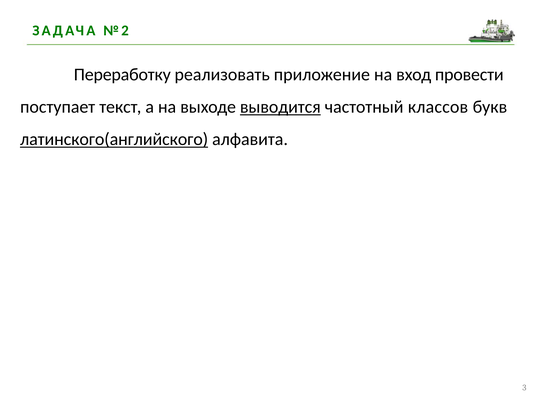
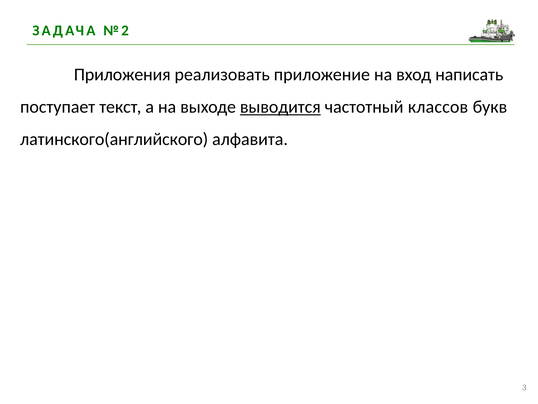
Переработку: Переработку -> Приложения (122, 75)
провести: провести -> написать (469, 75)
латинского(английского underline: present -> none (114, 139)
